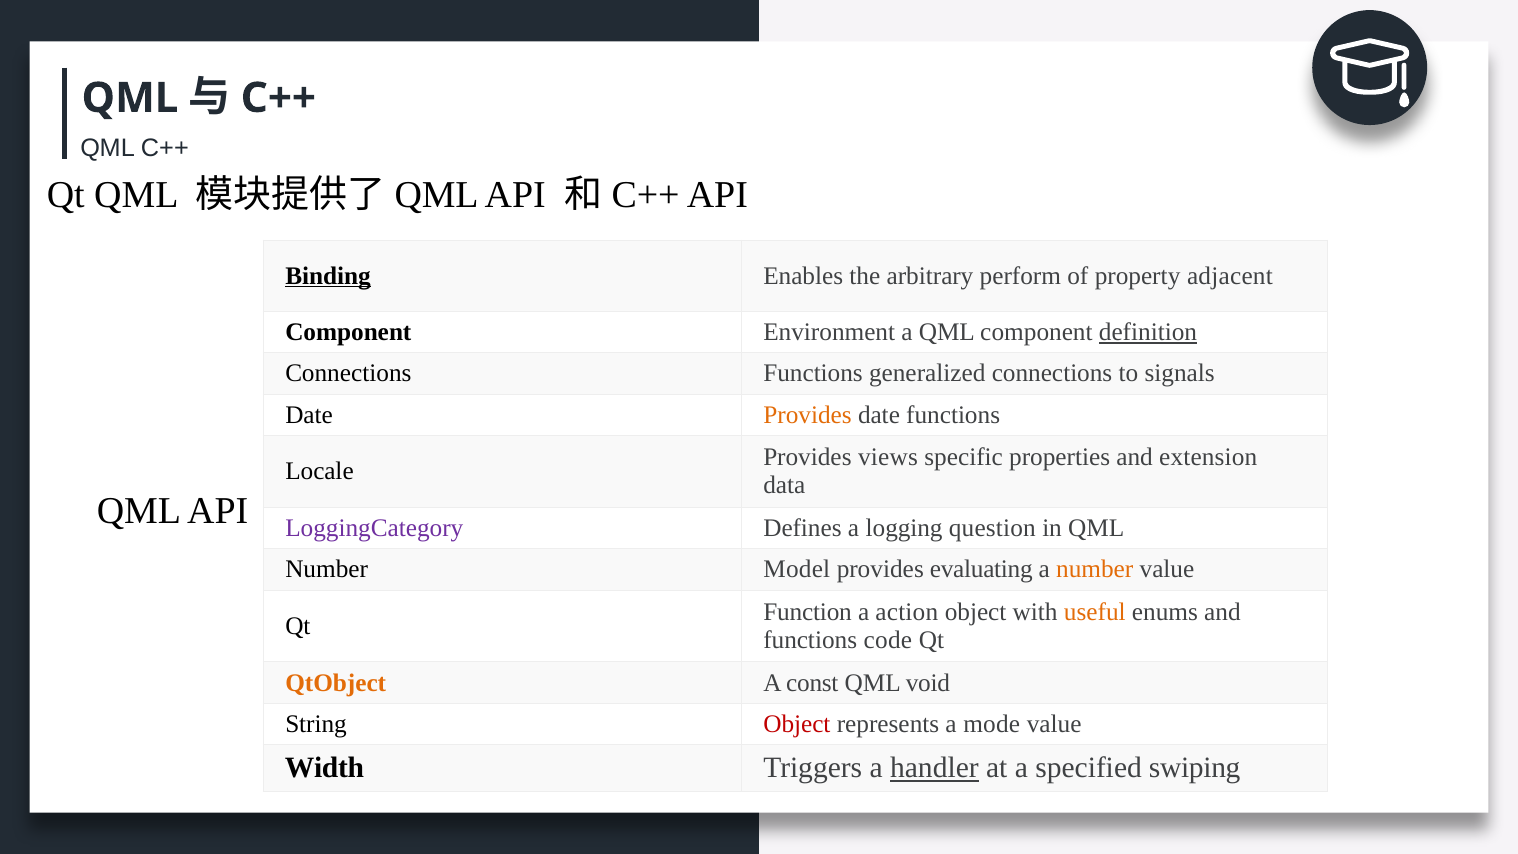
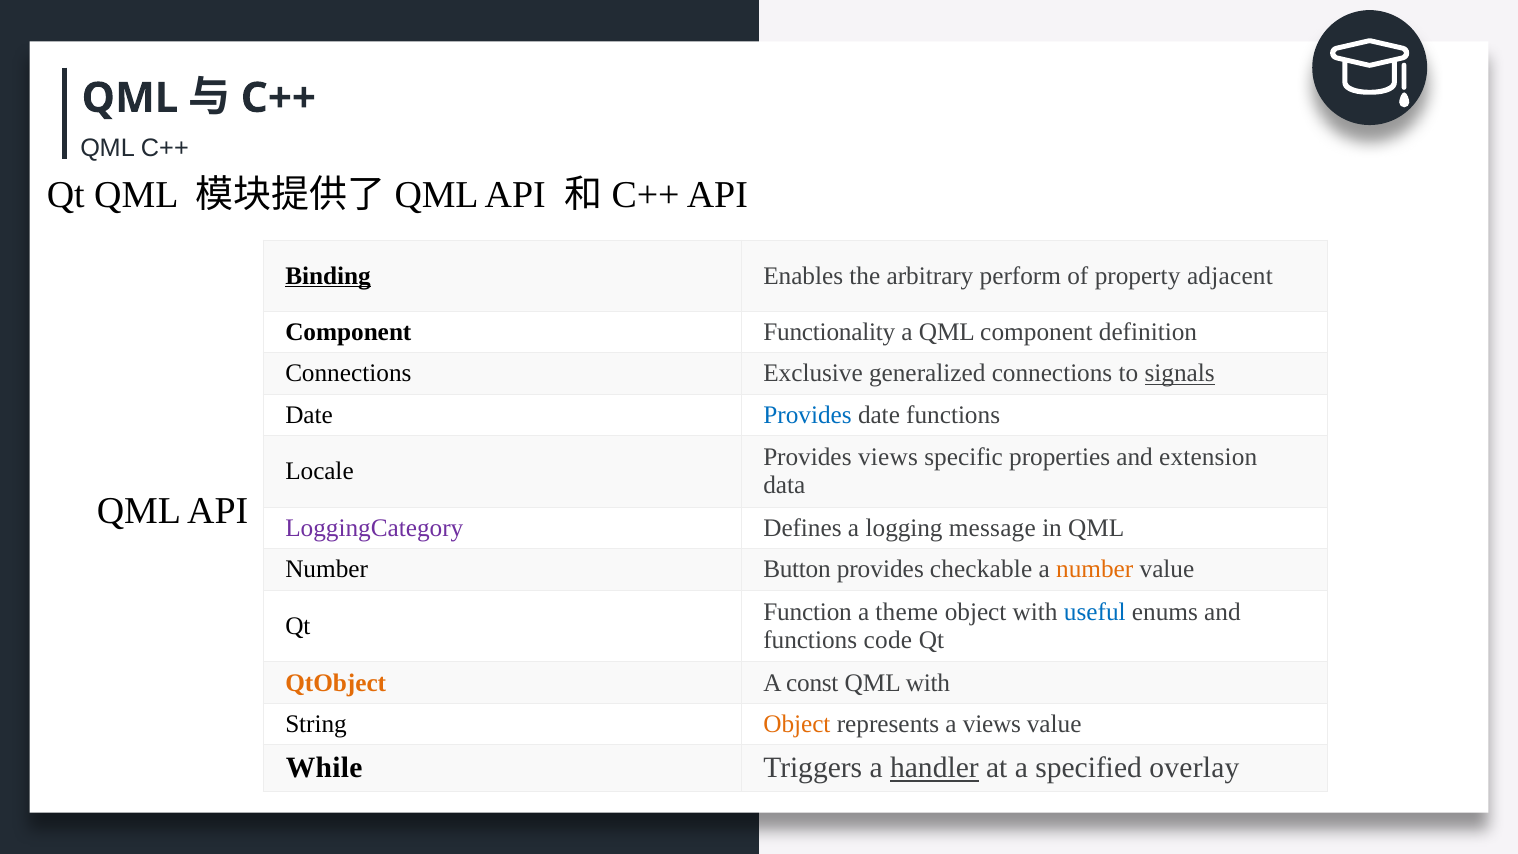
Environment: Environment -> Functionality (829, 332)
definition underline: present -> none (1148, 332)
Connections Functions: Functions -> Exclusive (813, 373)
signals underline: none -> present (1180, 373)
Provides colour: orange -> blue (807, 415)
question: question -> message (992, 528)
Model: Model -> Button (797, 569)
evaluating: evaluating -> checkable (981, 569)
action: action -> theme (907, 612)
useful colour: orange -> blue (1095, 612)
QML void: void -> with (928, 683)
Object colour: red -> orange (797, 724)
a mode: mode -> views (992, 724)
Width: Width -> While (324, 768)
swiping: swiping -> overlay (1194, 768)
